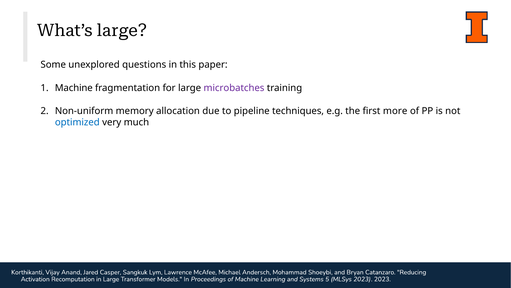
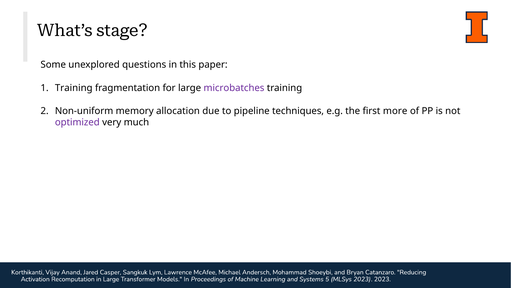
What’s large: large -> stage (122, 30)
Machine: Machine -> Training (74, 88)
optimized colour: blue -> purple (77, 122)
